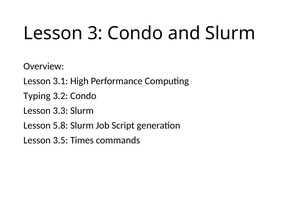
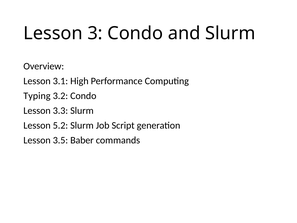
5.8: 5.8 -> 5.2 (60, 125)
Times: Times -> Baber (82, 140)
